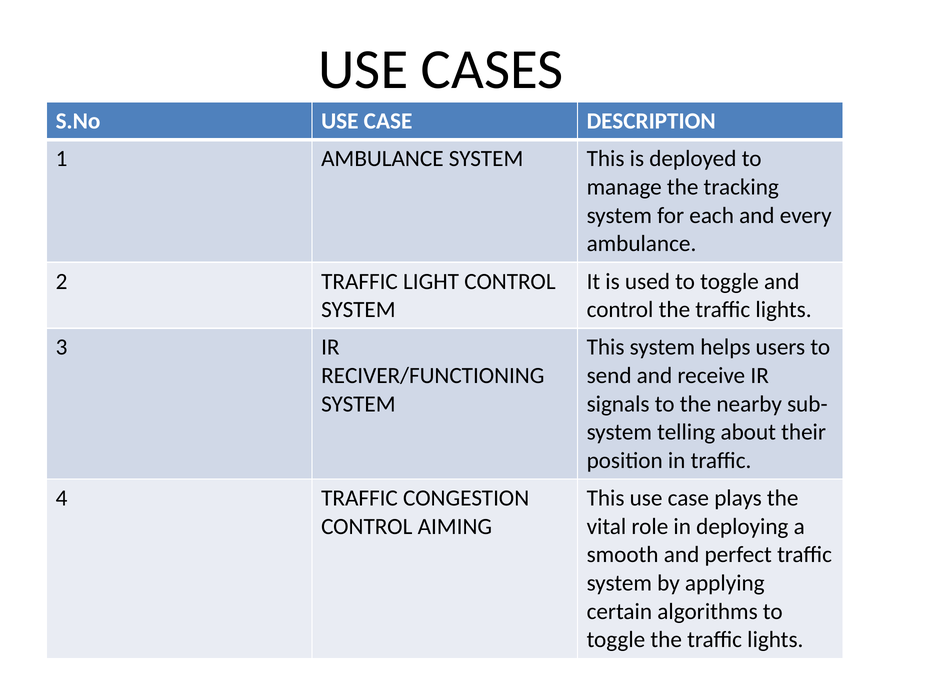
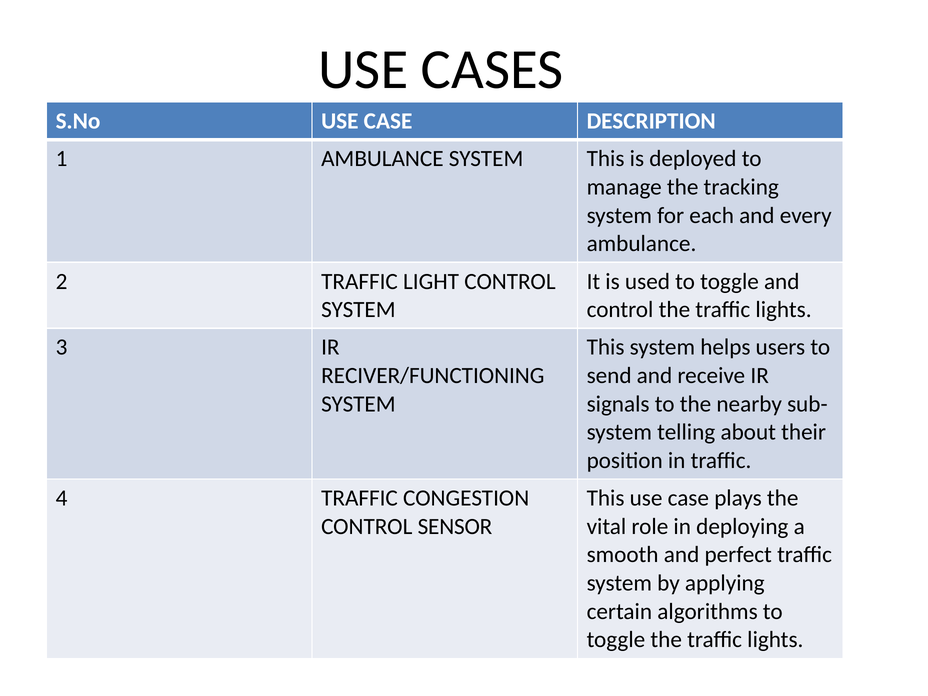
AIMING: AIMING -> SENSOR (455, 527)
